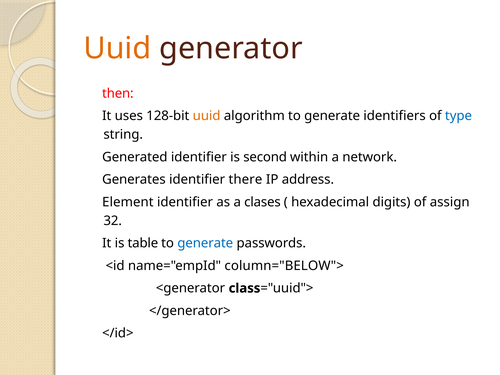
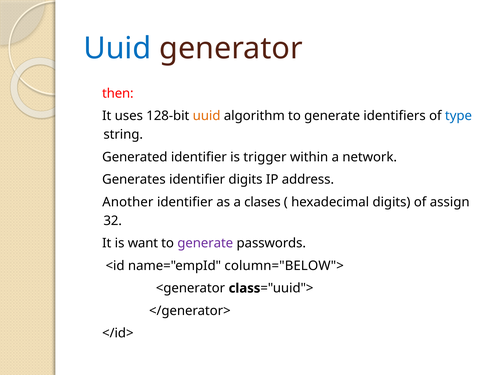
Uuid colour: orange -> blue (117, 48)
second: second -> trigger (265, 157)
identifier there: there -> digits (246, 180)
Element: Element -> Another (128, 202)
table: table -> want (143, 243)
generate colour: blue -> purple (205, 243)
